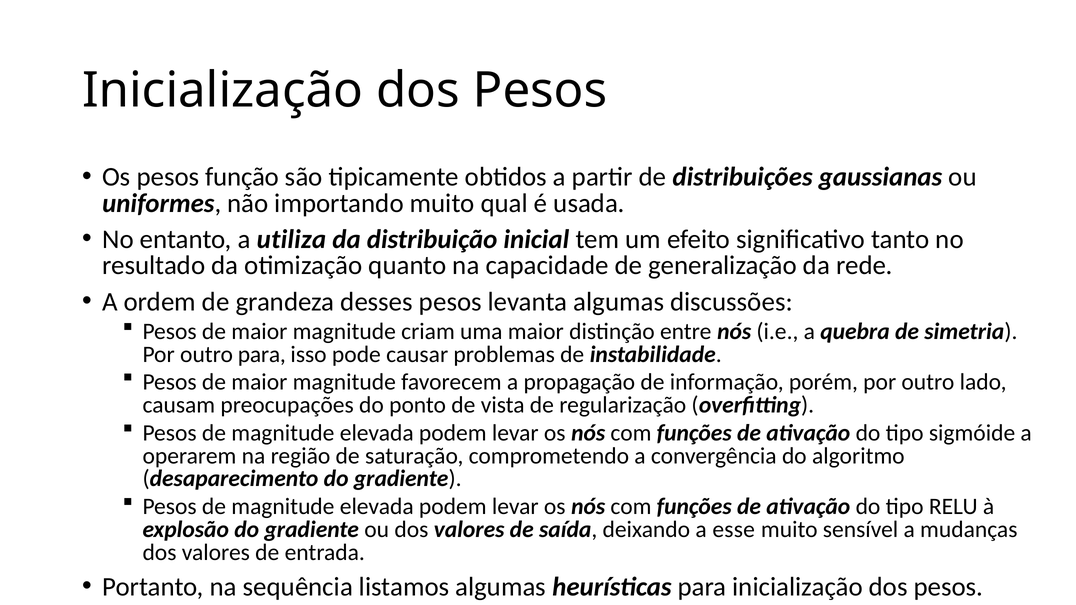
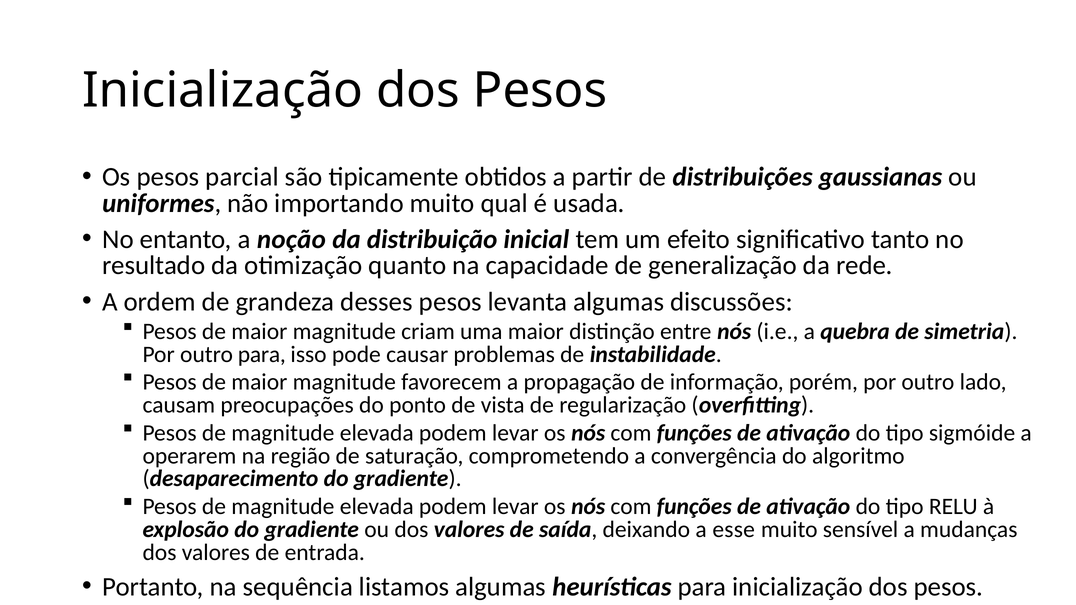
função: função -> parcial (242, 177)
utiliza: utiliza -> noção (291, 240)
